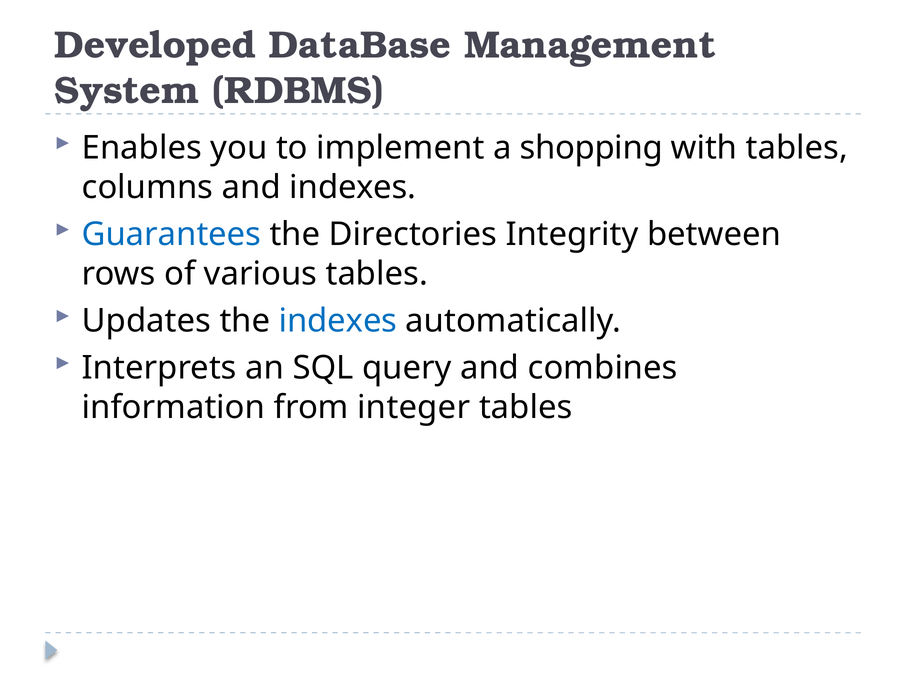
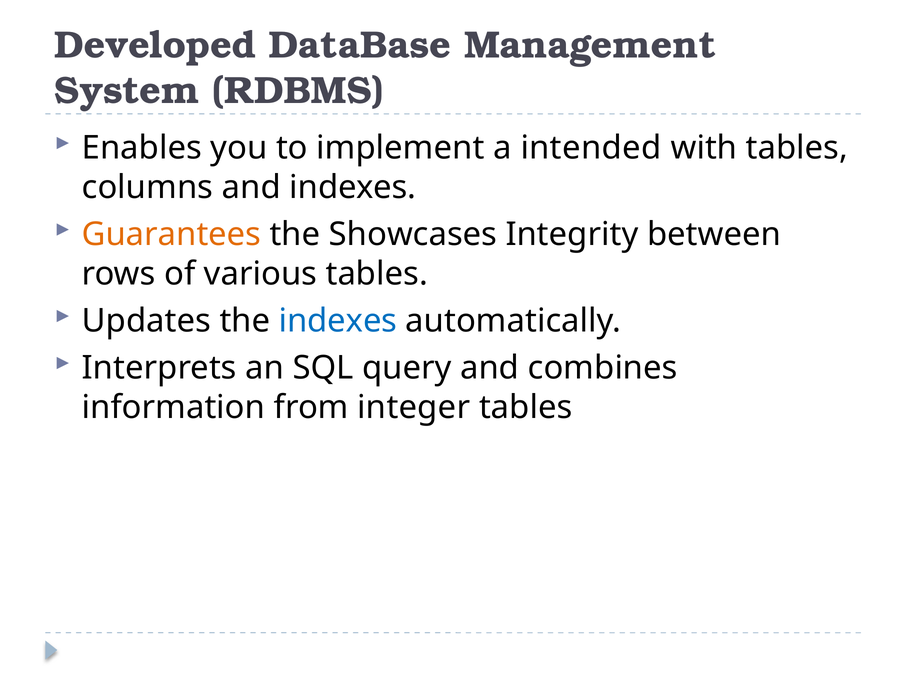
shopping: shopping -> intended (591, 148)
Guarantees colour: blue -> orange (171, 234)
Directories: Directories -> Showcases (413, 234)
